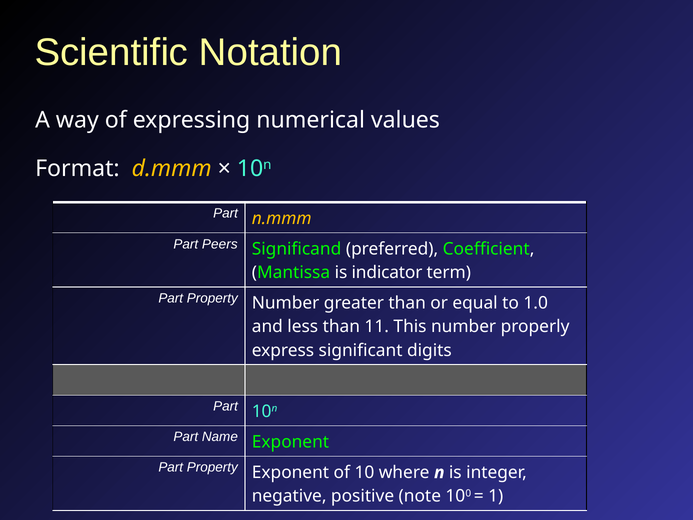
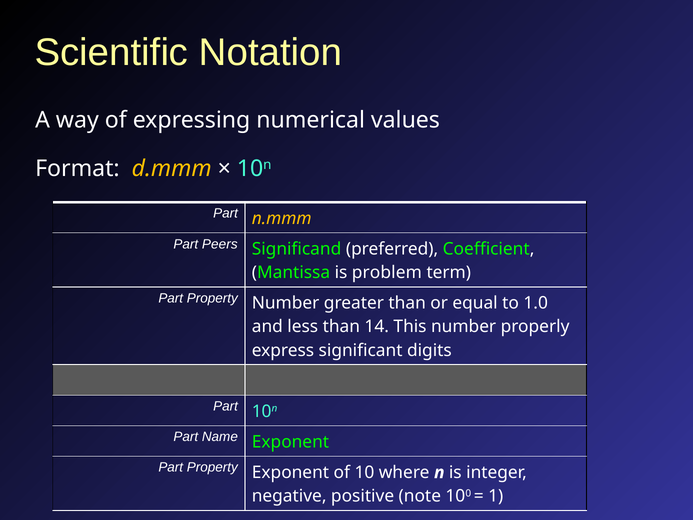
indicator: indicator -> problem (387, 272)
11: 11 -> 14 (377, 327)
